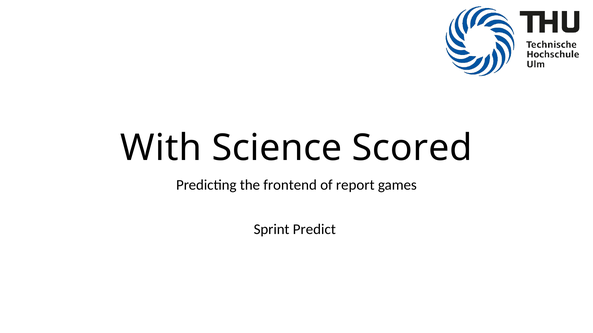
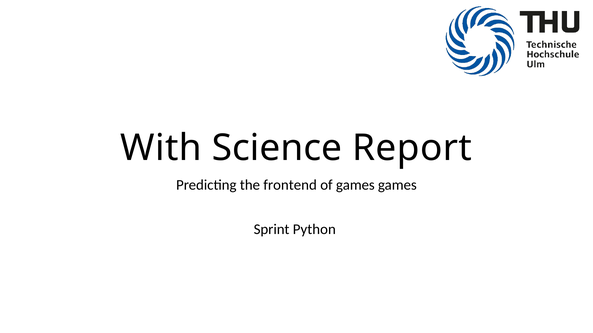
Scored: Scored -> Report (412, 148)
of report: report -> games (355, 185)
Predict: Predict -> Python (314, 230)
